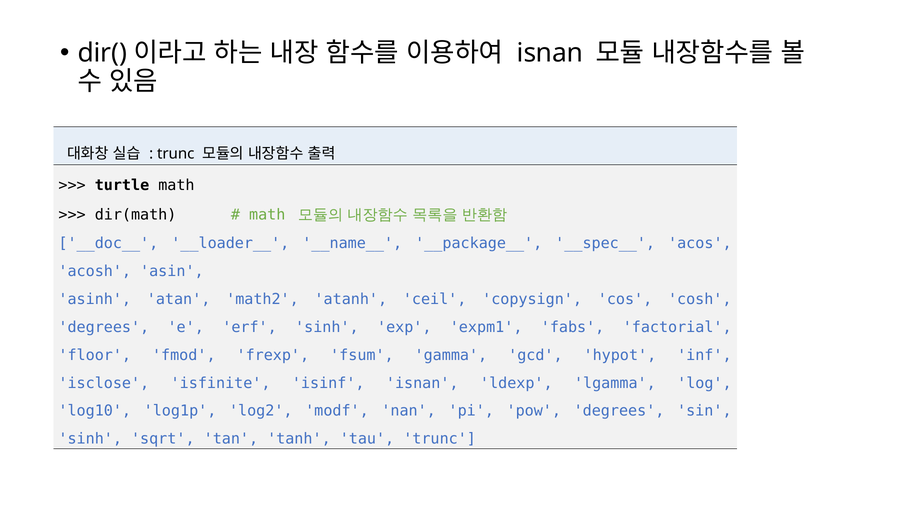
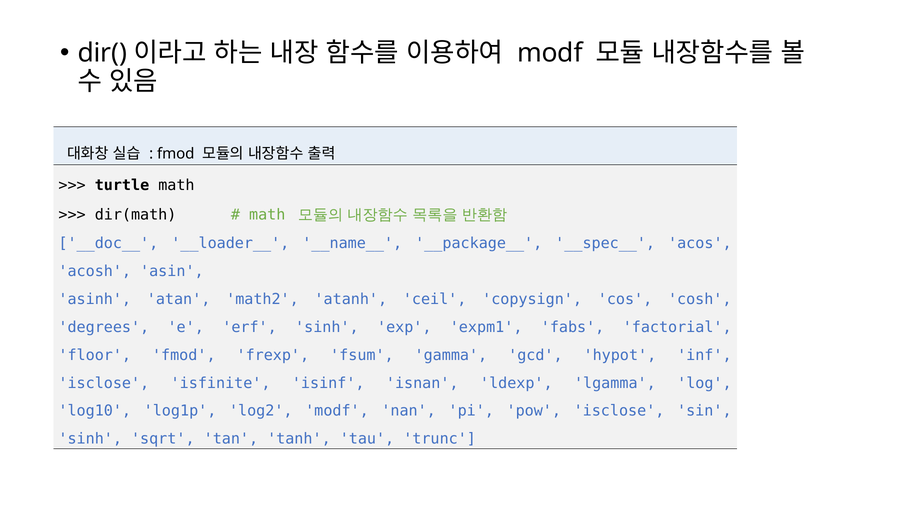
isnan: isnan -> modf (550, 53)
trunc: trunc -> fmod (176, 154)
pow degrees: degrees -> isclose (619, 411)
